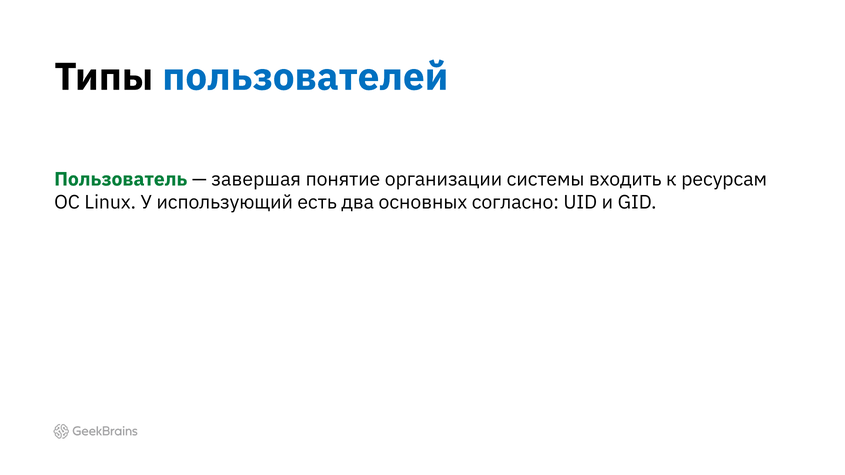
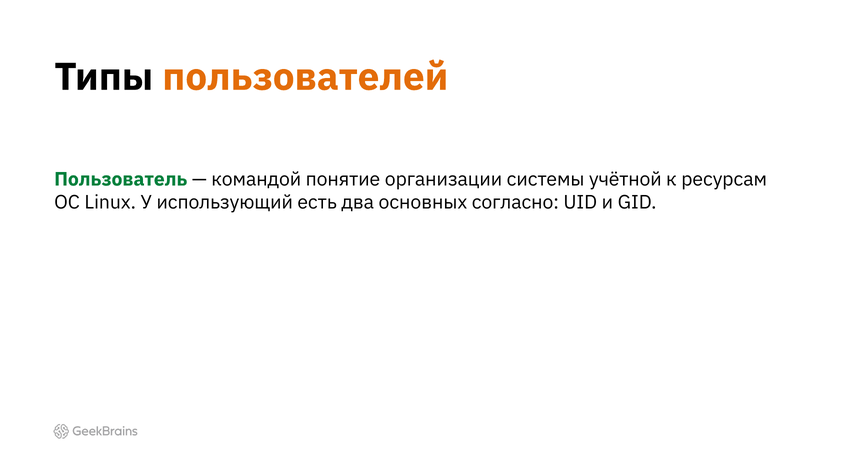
пользователей colour: blue -> orange (305, 77)
завершая: завершая -> командой (256, 179)
входить: входить -> учётной (625, 179)
